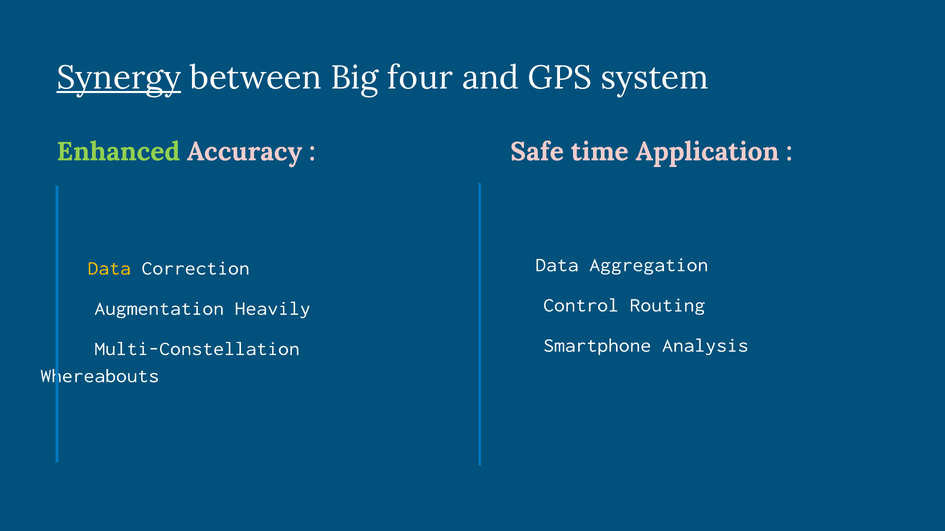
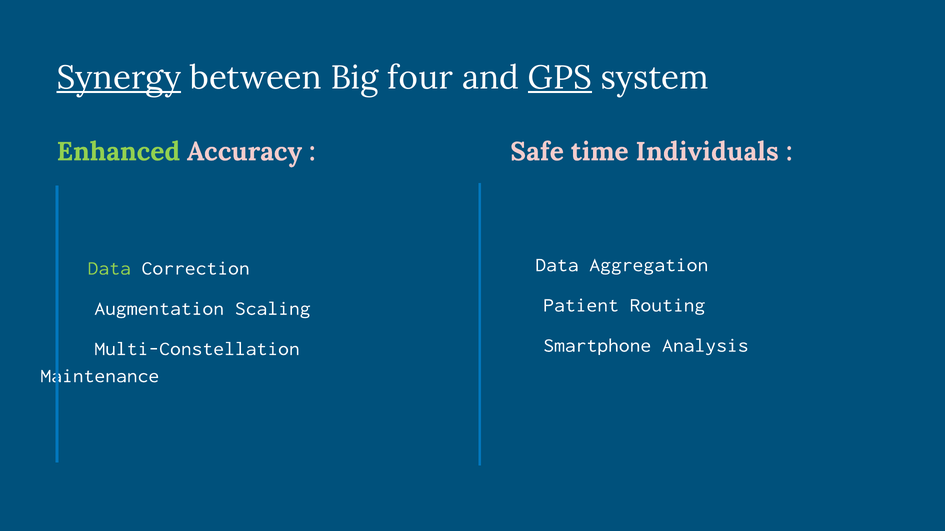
GPS underline: none -> present (560, 78)
Application: Application -> Individuals (707, 152)
Data colour: yellow -> light green (109, 268)
Control: Control -> Patient (581, 305)
Heavily: Heavily -> Scaling (273, 309)
Whereabouts: Whereabouts -> Maintenance (100, 376)
